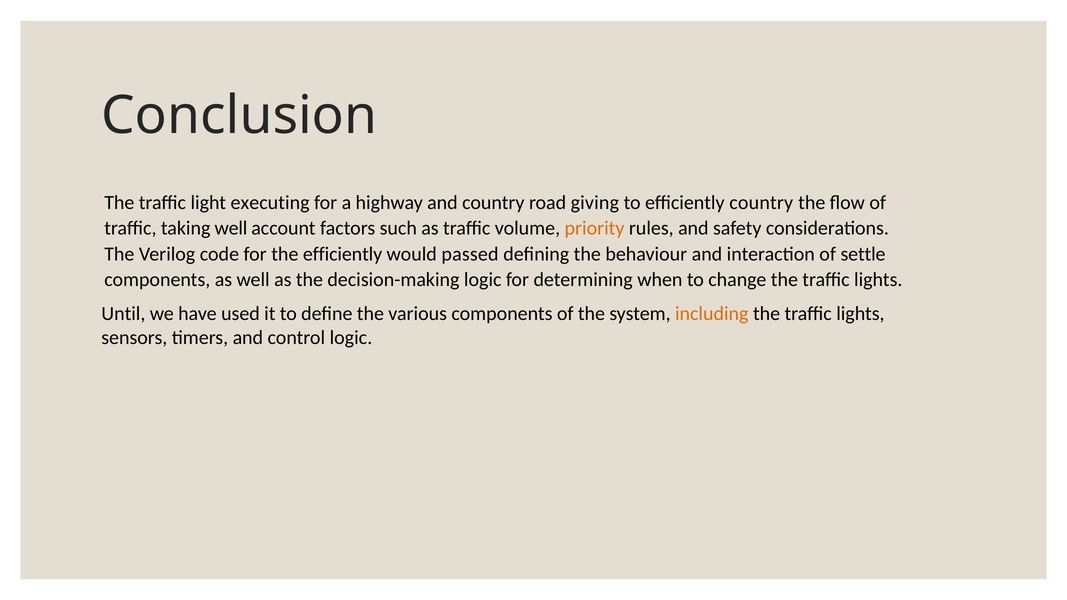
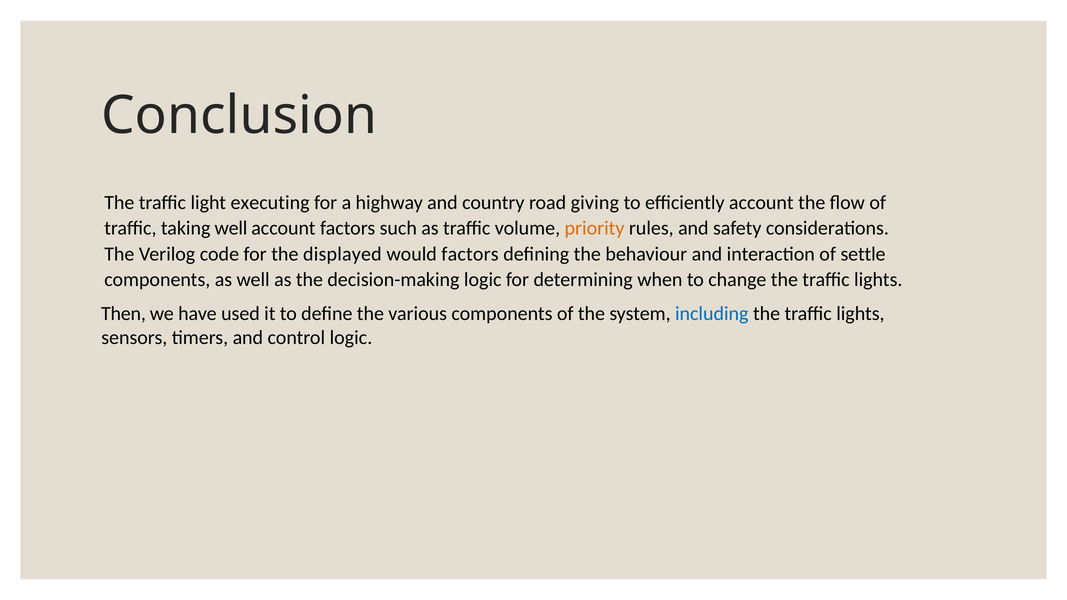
efficiently country: country -> account (761, 203)
the efficiently: efficiently -> displayed (342, 254)
would passed: passed -> factors (470, 254)
Until: Until -> Then (123, 314)
including colour: orange -> blue (712, 314)
